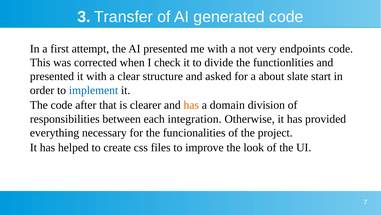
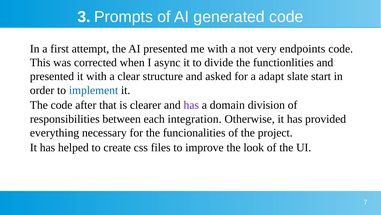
Transfer: Transfer -> Prompts (124, 17)
check: check -> async (167, 62)
about: about -> adapt (271, 76)
has colour: orange -> purple (191, 105)
